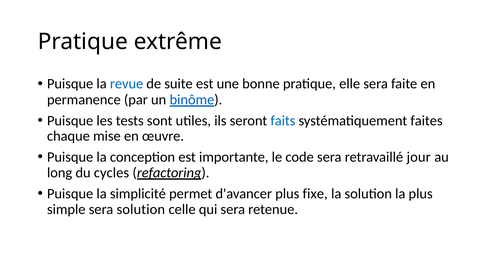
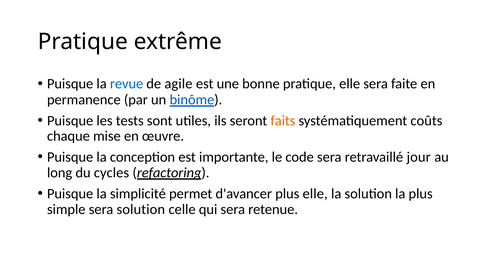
suite: suite -> agile (178, 84)
faits colour: blue -> orange (283, 120)
faites: faites -> coûts (426, 120)
plus fixe: fixe -> elle (315, 193)
